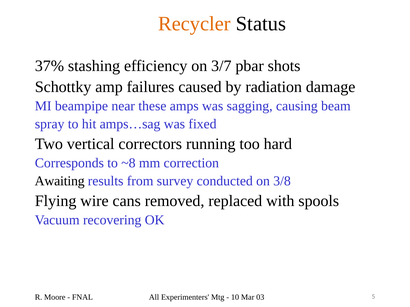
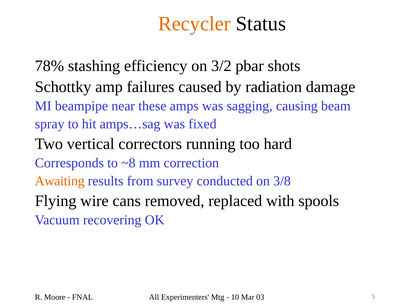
37%: 37% -> 78% (49, 66)
3/7: 3/7 -> 3/2 (221, 66)
Awaiting colour: black -> orange (60, 181)
